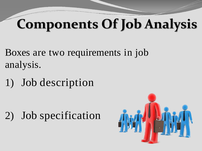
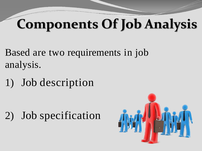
Boxes: Boxes -> Based (17, 53)
